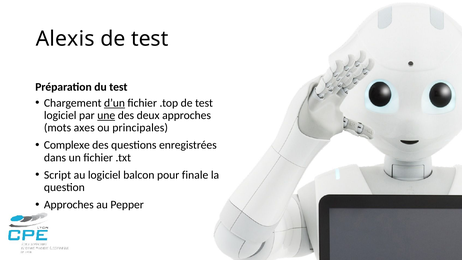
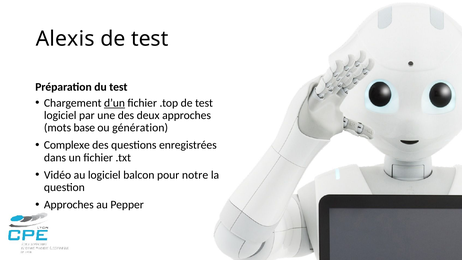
une underline: present -> none (106, 115)
axes: axes -> base (84, 128)
principales: principales -> génération (140, 128)
Script: Script -> Vidéo (58, 175)
finale: finale -> notre (195, 175)
